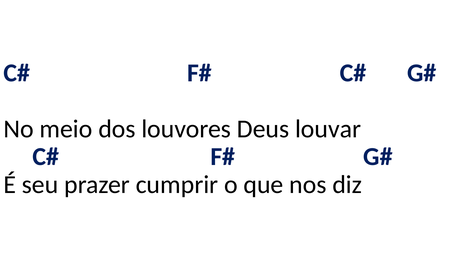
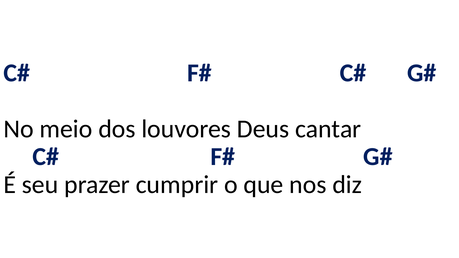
louvar: louvar -> cantar (328, 129)
